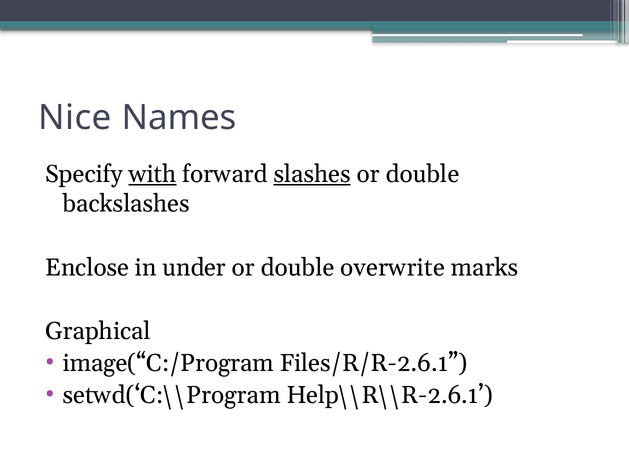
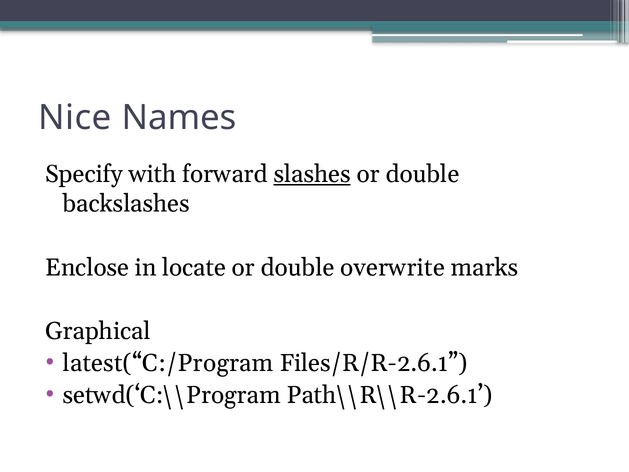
with underline: present -> none (153, 174)
under: under -> locate (194, 267)
image(“C:/Program: image(“C:/Program -> latest(“C:/Program (168, 363)
Help\\R\\R-2.6.1: Help\\R\\R-2.6.1 -> Path\\R\\R-2.6.1 (390, 395)
